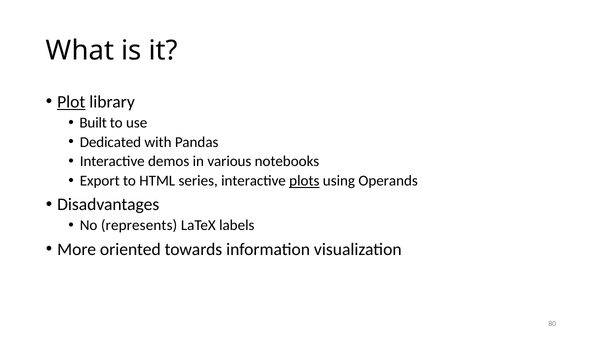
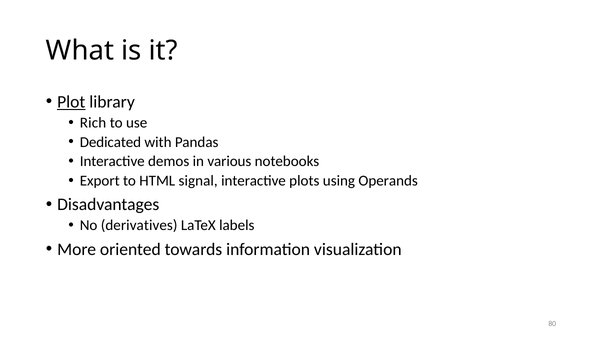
Built: Built -> Rich (93, 122)
series: series -> signal (198, 181)
plots underline: present -> none (304, 181)
represents: represents -> derivatives (139, 225)
